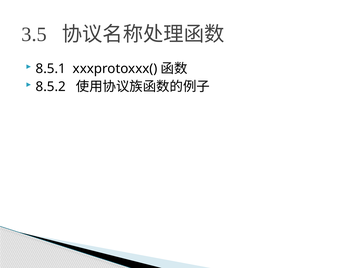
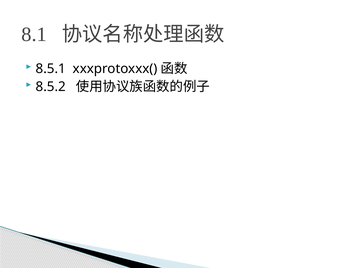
3.5: 3.5 -> 8.1 (34, 34)
